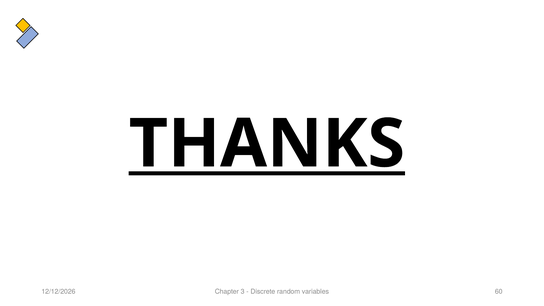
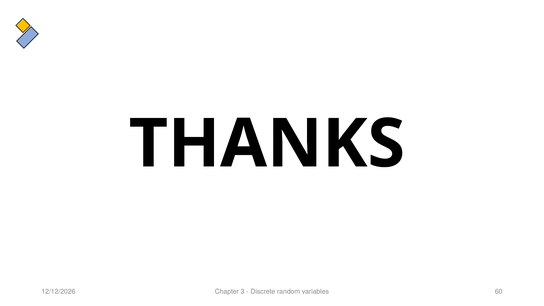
THANKS underline: present -> none (267, 144)
